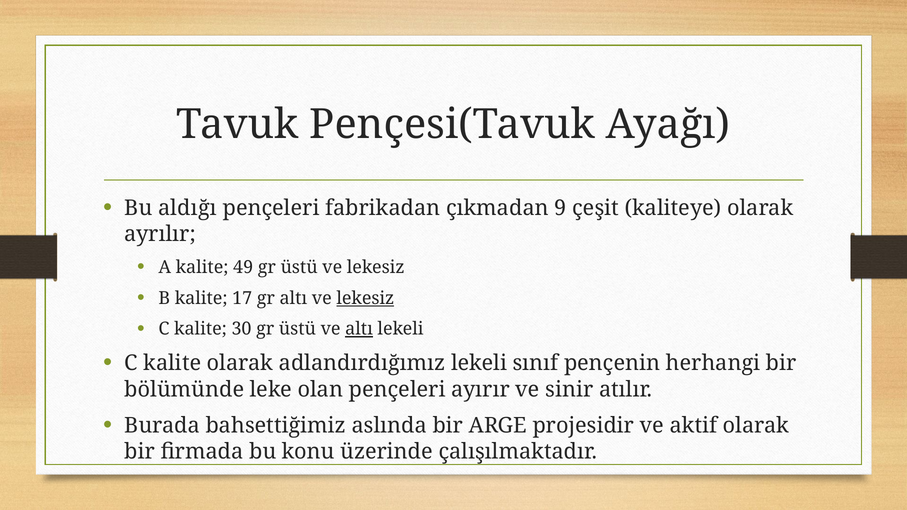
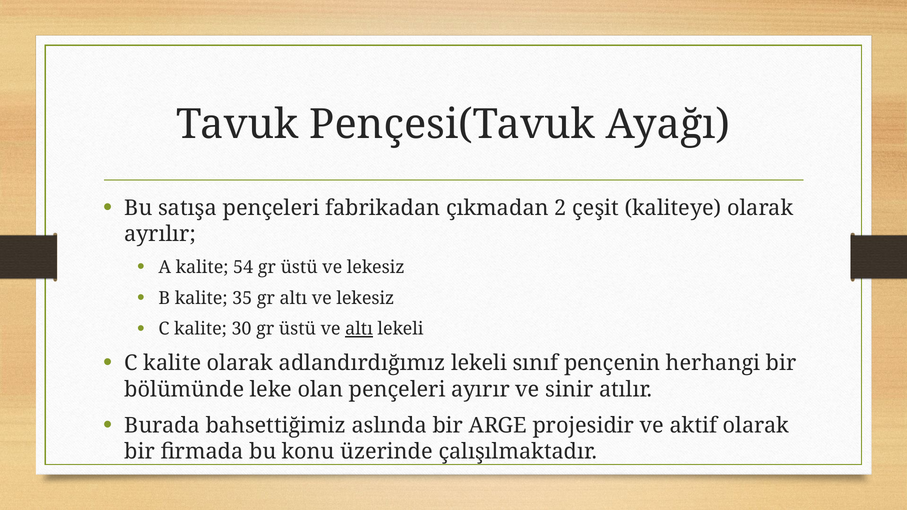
aldığı: aldığı -> satışa (188, 208)
9: 9 -> 2 (561, 208)
49: 49 -> 54 (243, 267)
17: 17 -> 35 (242, 298)
lekesiz underline: present -> none (365, 298)
